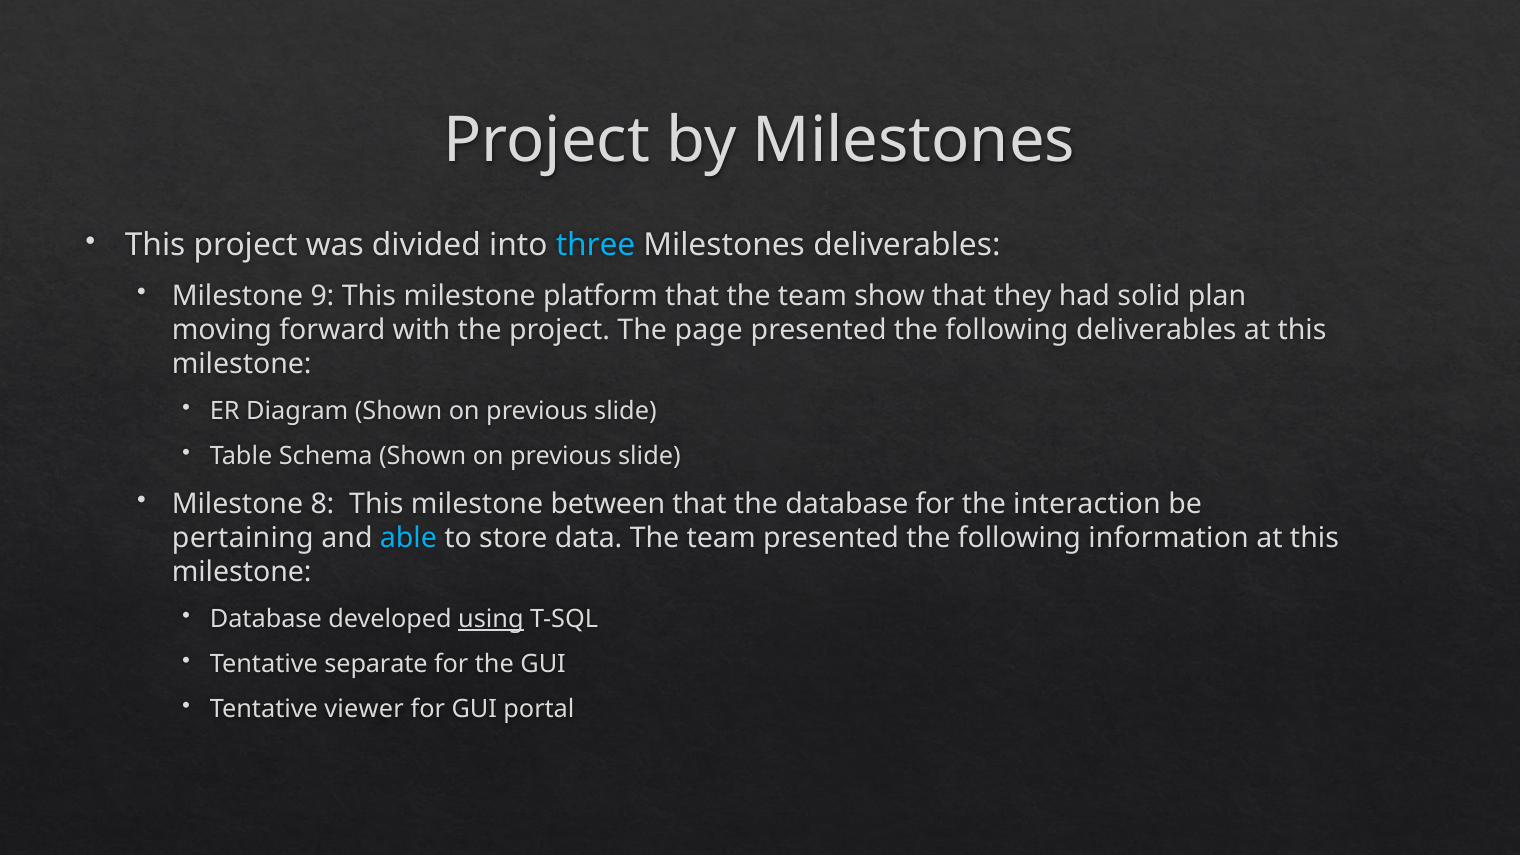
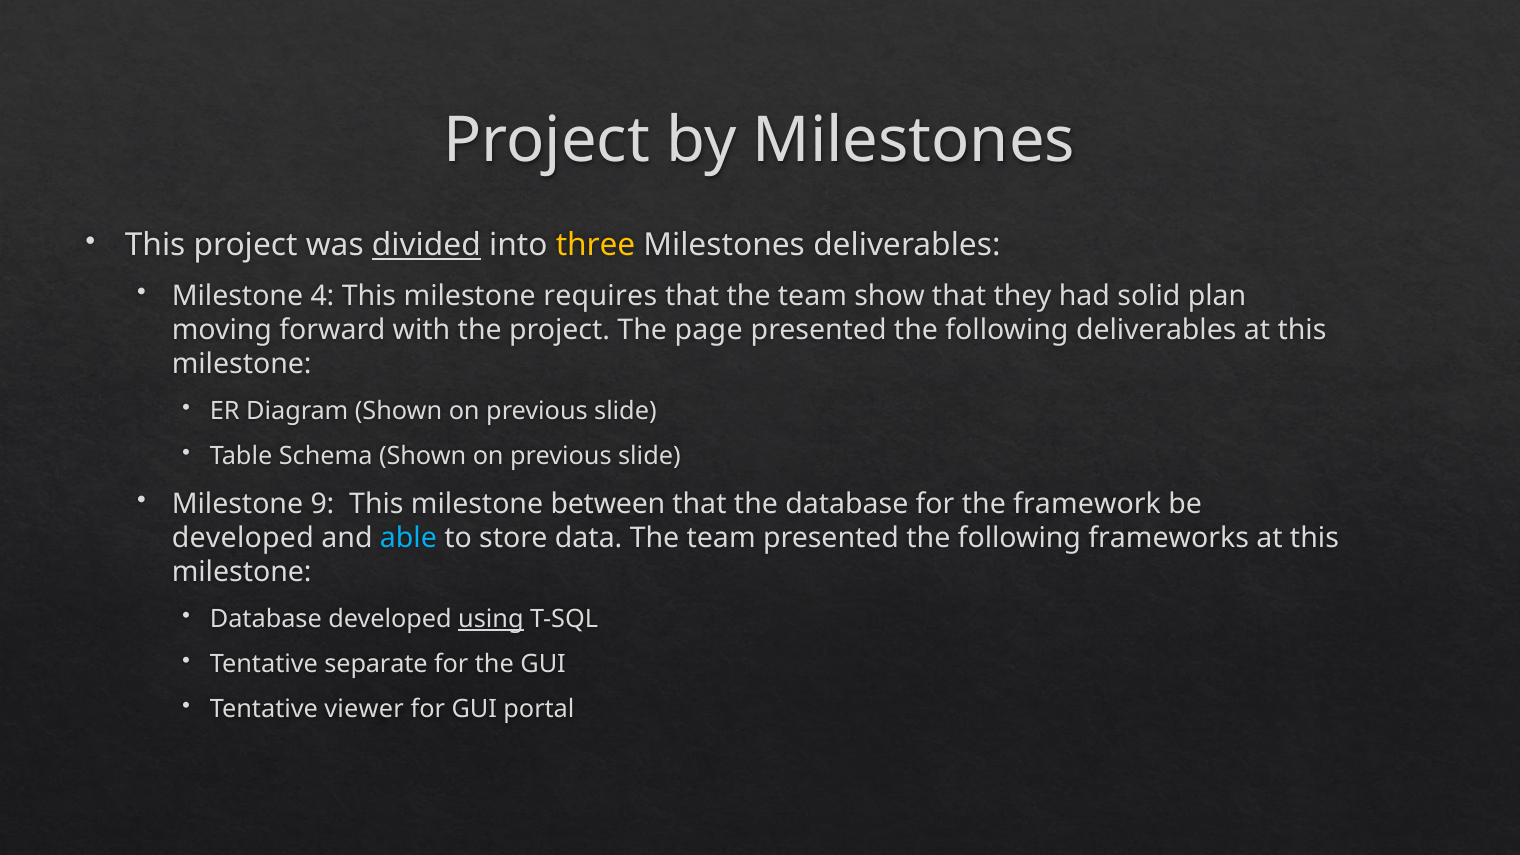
divided underline: none -> present (426, 245)
three colour: light blue -> yellow (595, 245)
9: 9 -> 4 (322, 296)
platform: platform -> requires (600, 296)
8: 8 -> 9 (322, 504)
interaction: interaction -> framework (1087, 504)
pertaining: pertaining -> developed (243, 538)
information: information -> frameworks (1169, 538)
